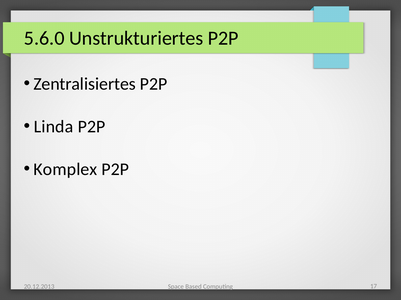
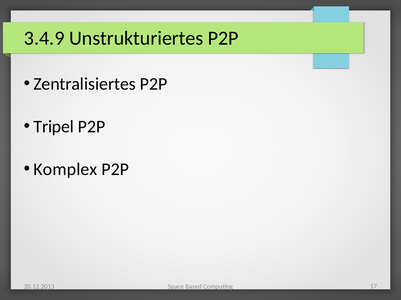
5.6.0: 5.6.0 -> 3.4.9 (44, 38)
Linda: Linda -> Tripel (54, 127)
